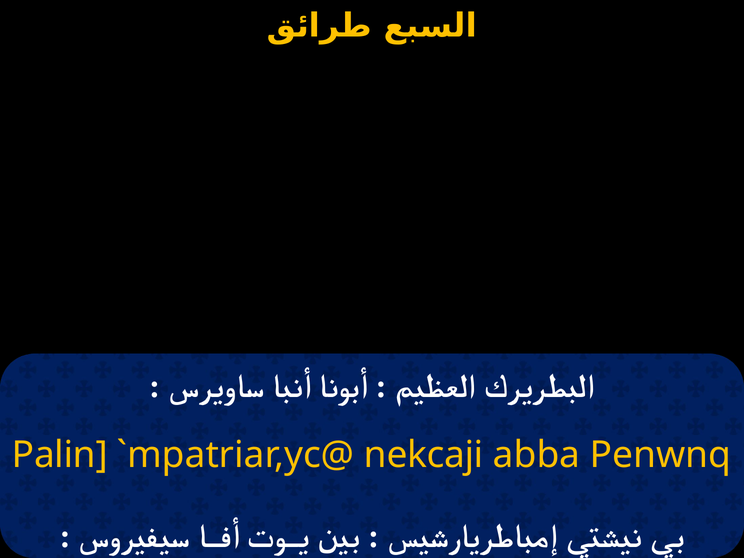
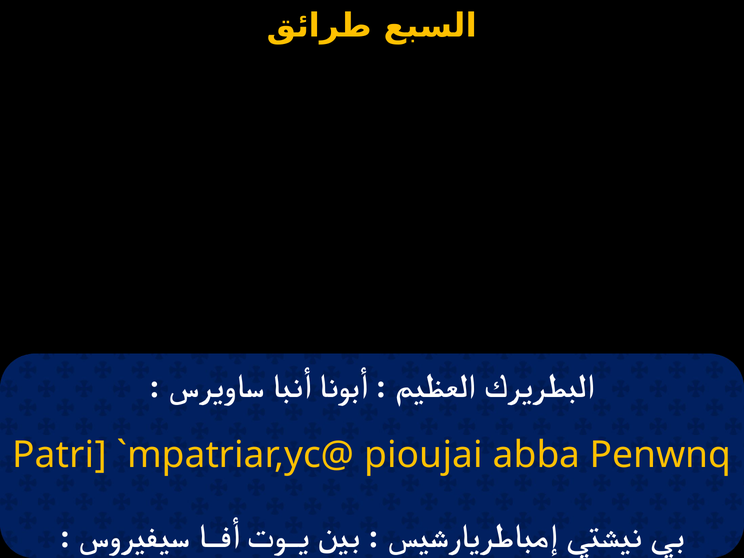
Palin: Palin -> Patri (60, 455)
nekcaji: nekcaji -> pioujai (423, 455)
